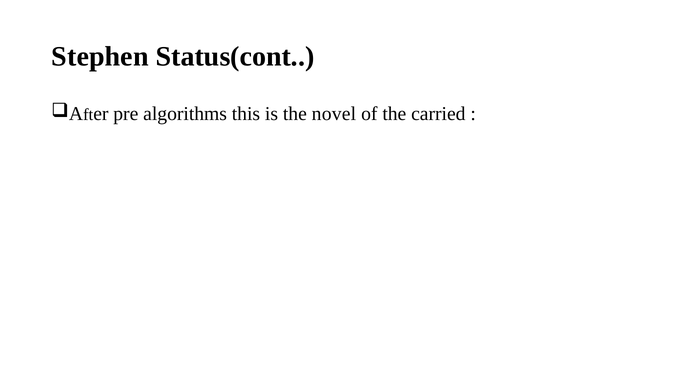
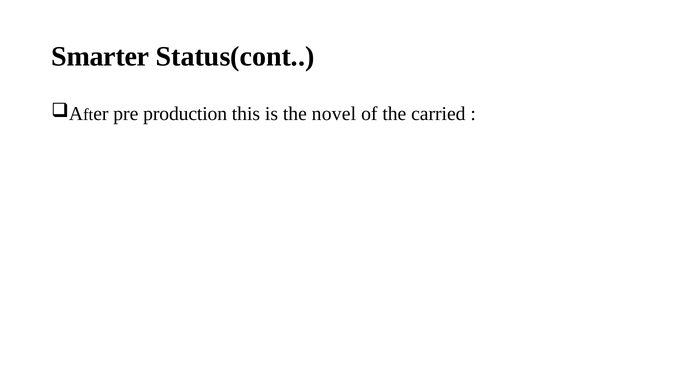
Stephen: Stephen -> Smarter (100, 57)
algorithms: algorithms -> production (185, 114)
